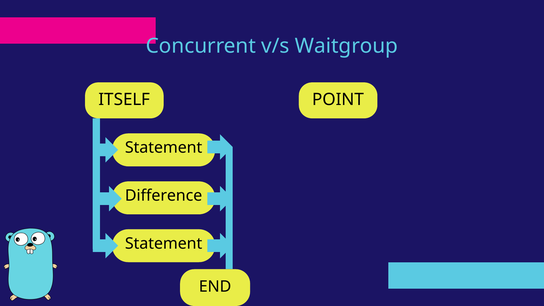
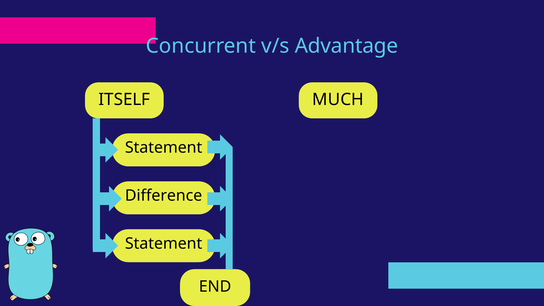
Waitgroup: Waitgroup -> Advantage (347, 46)
POINT: POINT -> MUCH (338, 99)
